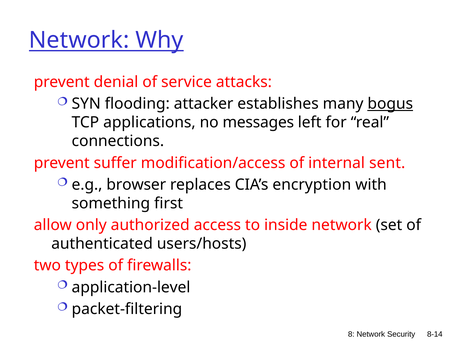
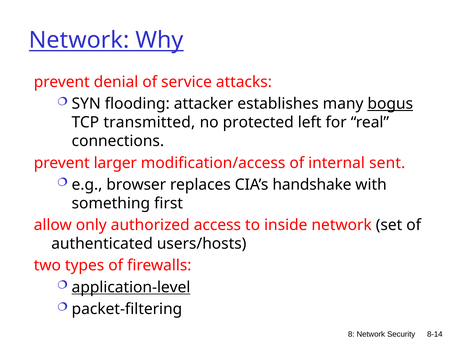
applications: applications -> transmitted (149, 122)
messages: messages -> protected (258, 122)
suffer: suffer -> larger (115, 163)
encryption: encryption -> handshake (312, 184)
application-level underline: none -> present (131, 287)
